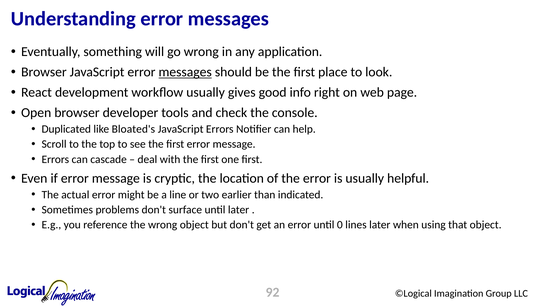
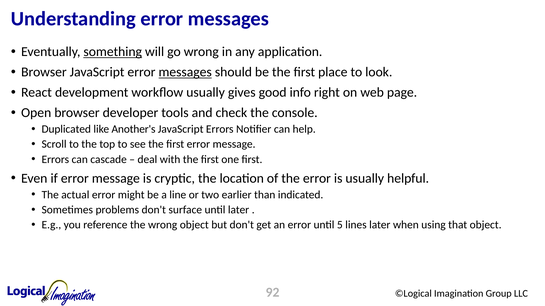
something underline: none -> present (113, 52)
Bloated's: Bloated's -> Another's (133, 129)
0: 0 -> 5 (340, 225)
